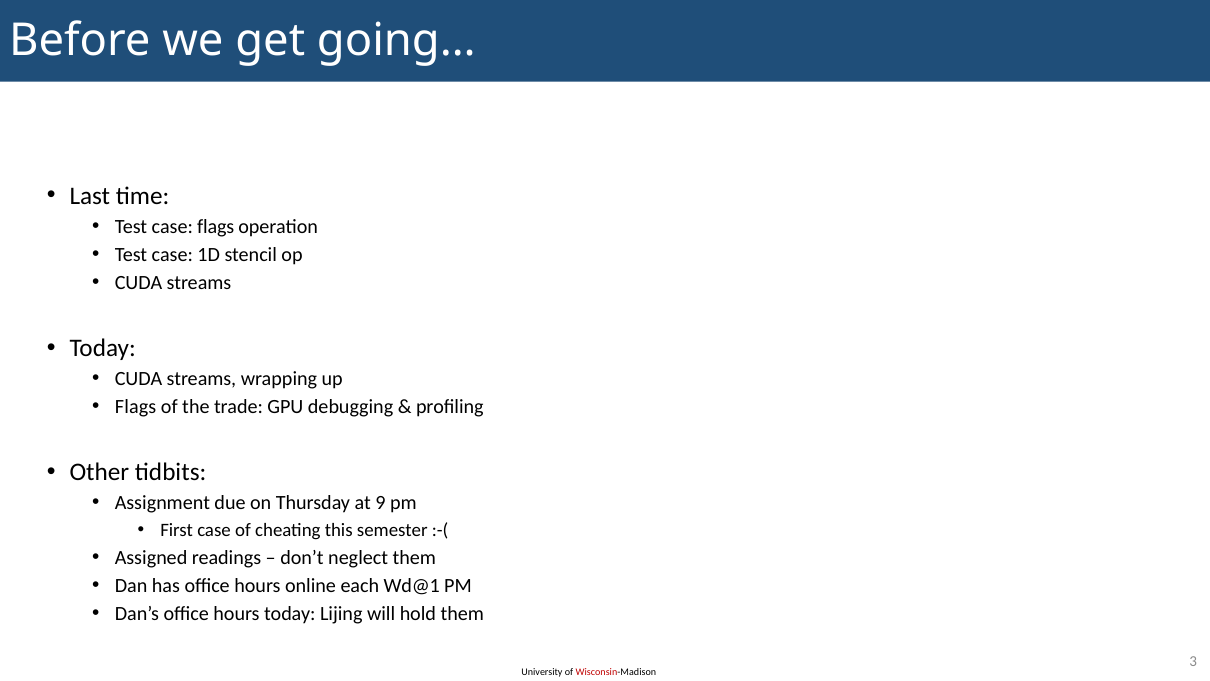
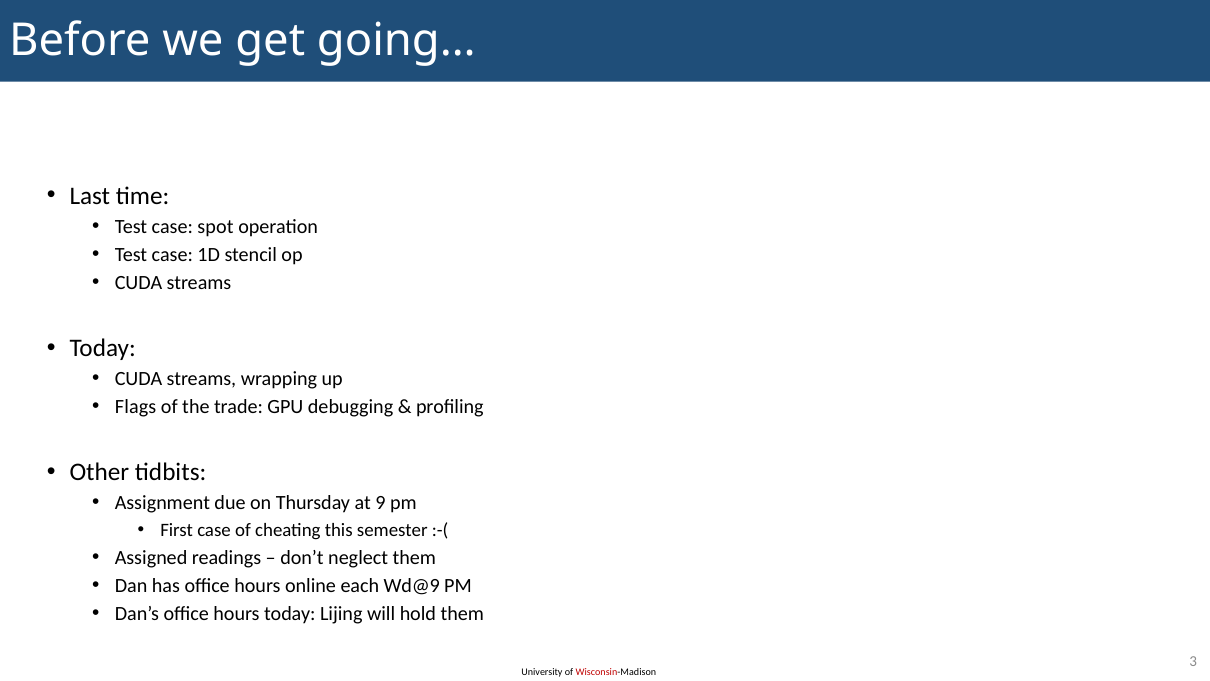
case flags: flags -> spot (216, 226)
Wd@1: Wd@1 -> Wd@9 (412, 585)
